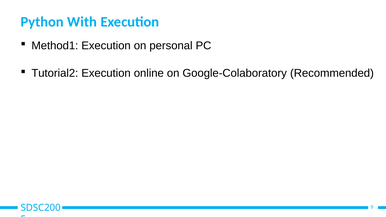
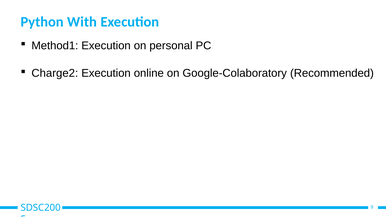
Tutorial2: Tutorial2 -> Charge2 (55, 73)
